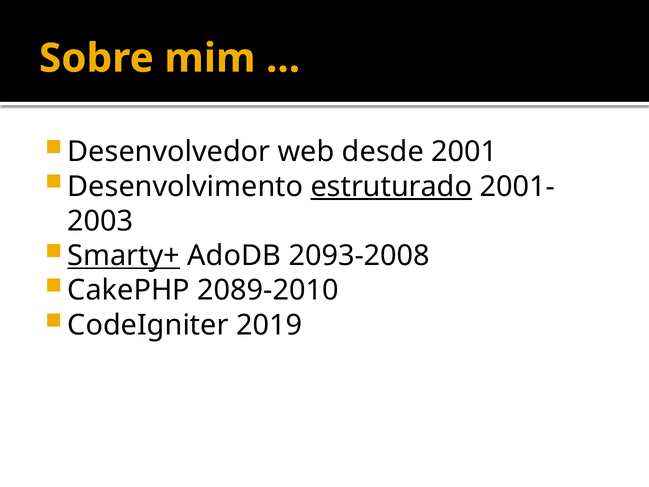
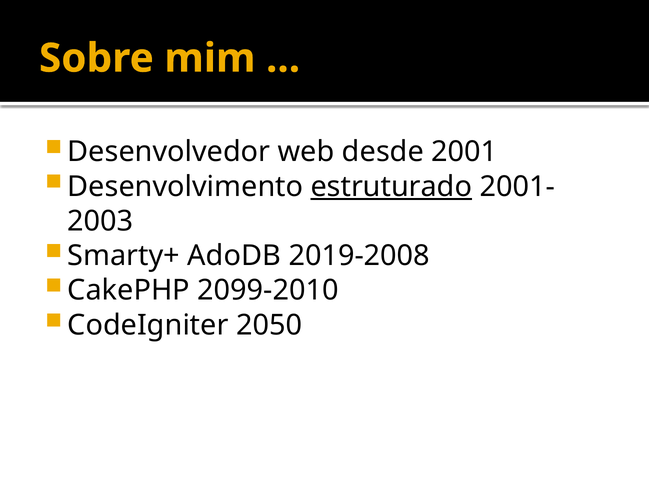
Smarty+ underline: present -> none (124, 256)
2093-2008: 2093-2008 -> 2019-2008 (359, 256)
2089-2010: 2089-2010 -> 2099-2010 (268, 290)
2019: 2019 -> 2050 (269, 325)
